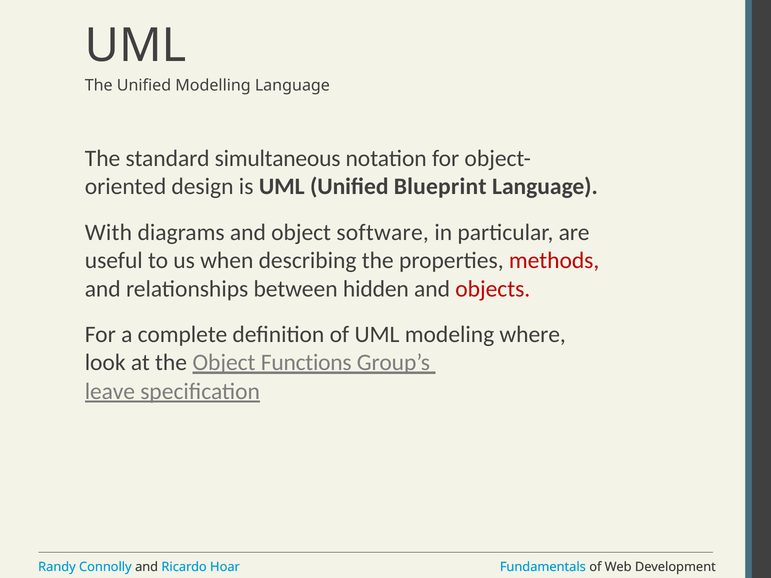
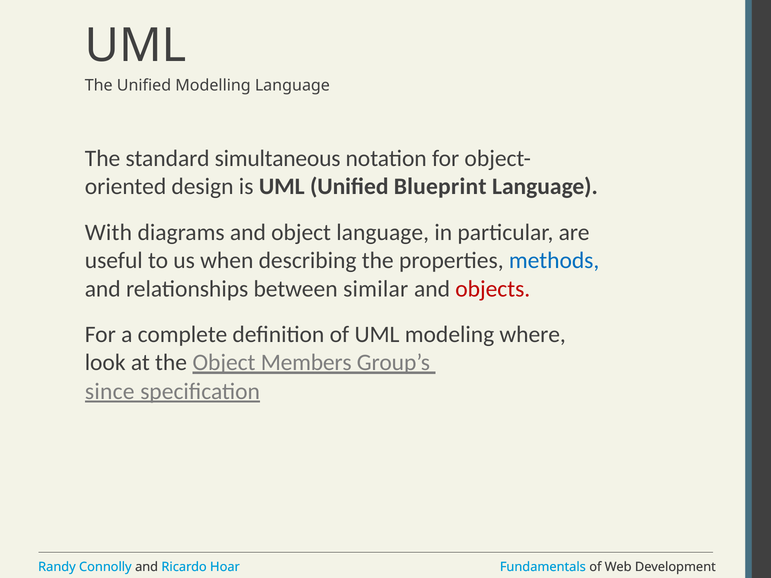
object software: software -> language (383, 232)
methods colour: red -> blue (554, 261)
hidden: hidden -> similar (376, 289)
Functions: Functions -> Members (306, 363)
leave: leave -> since (110, 392)
